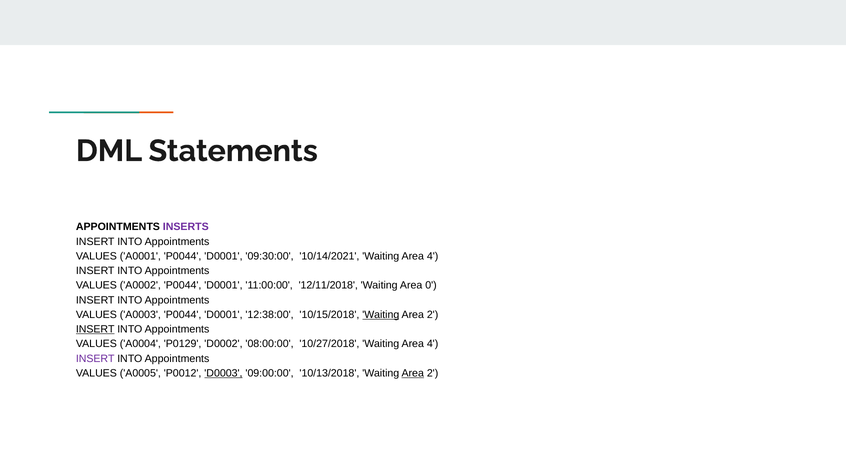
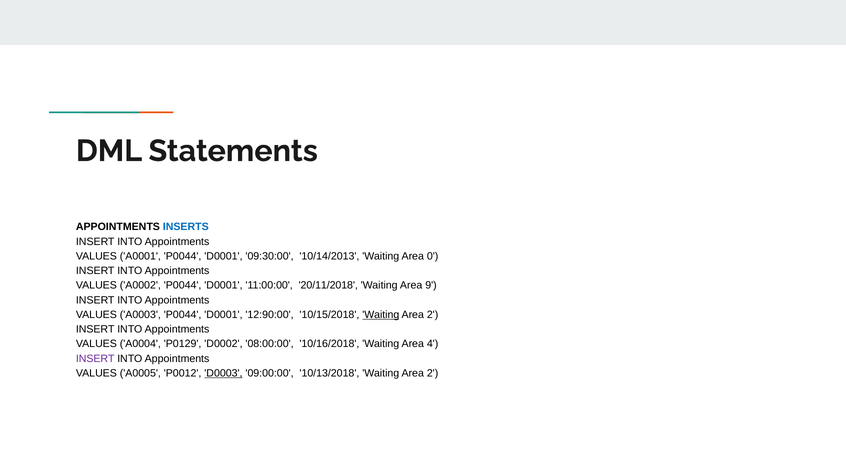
INSERTS colour: purple -> blue (186, 227)
10/14/2021: 10/14/2021 -> 10/14/2013 (329, 256)
4: 4 -> 0 (433, 256)
12/11/2018: 12/11/2018 -> 20/11/2018 (328, 285)
0: 0 -> 9 (431, 285)
12:38:00: 12:38:00 -> 12:90:00 (269, 315)
INSERT underline: present -> none (95, 329)
10/27/2018: 10/27/2018 -> 10/16/2018 (329, 344)
Area underline: present -> none (413, 373)
